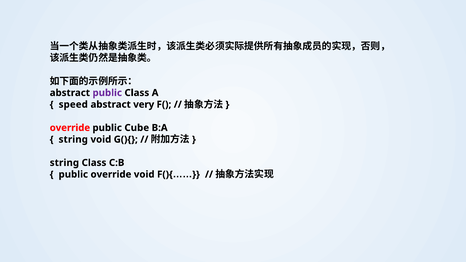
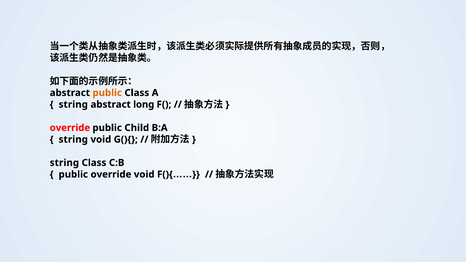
public colour: purple -> orange (107, 93)
speed: speed -> string (73, 105)
very: very -> long (144, 105)
Cube: Cube -> Child (137, 128)
